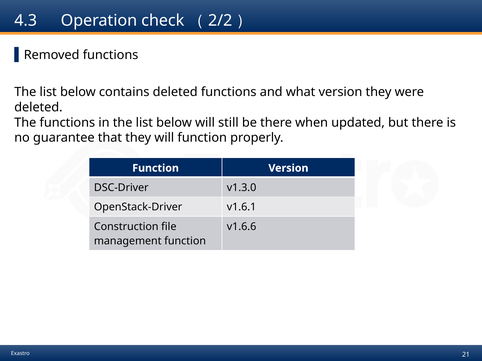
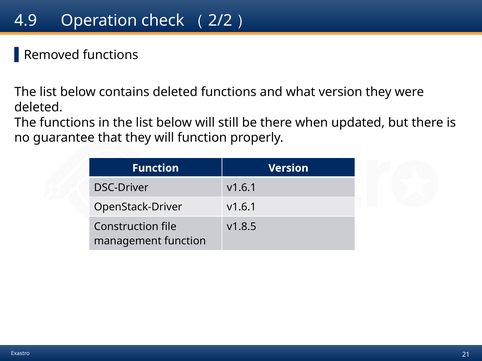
4.3: 4.3 -> 4.9 (26, 20)
DSC-Driver v1.3.0: v1.3.0 -> v1.6.1 (242, 188)
v1.6.6: v1.6.6 -> v1.8.5 (242, 227)
